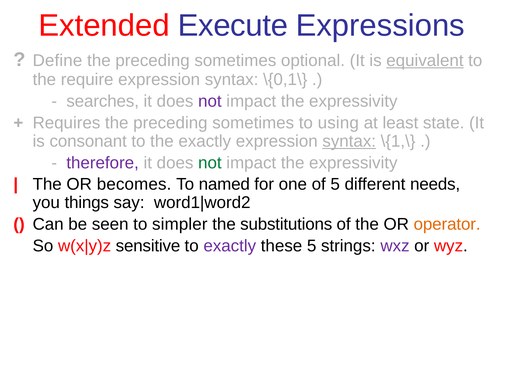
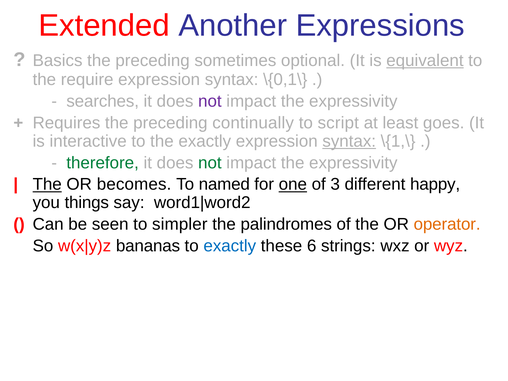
Execute: Execute -> Another (233, 25)
Define: Define -> Basics (58, 61)
Requires the preceding sometimes: sometimes -> continually (253, 123)
using: using -> script (338, 123)
state: state -> goes (444, 123)
consonant: consonant -> interactive (88, 141)
therefore colour: purple -> green (103, 163)
The underline: none -> present (47, 184)
one underline: none -> present (293, 184)
of 5: 5 -> 3 (335, 184)
needs: needs -> happy (435, 184)
substitutions: substitutions -> palindromes (286, 224)
sensitive: sensitive -> bananas (148, 246)
exactly colour: purple -> blue (230, 246)
these 5: 5 -> 6 (312, 246)
wxz colour: purple -> black (395, 246)
